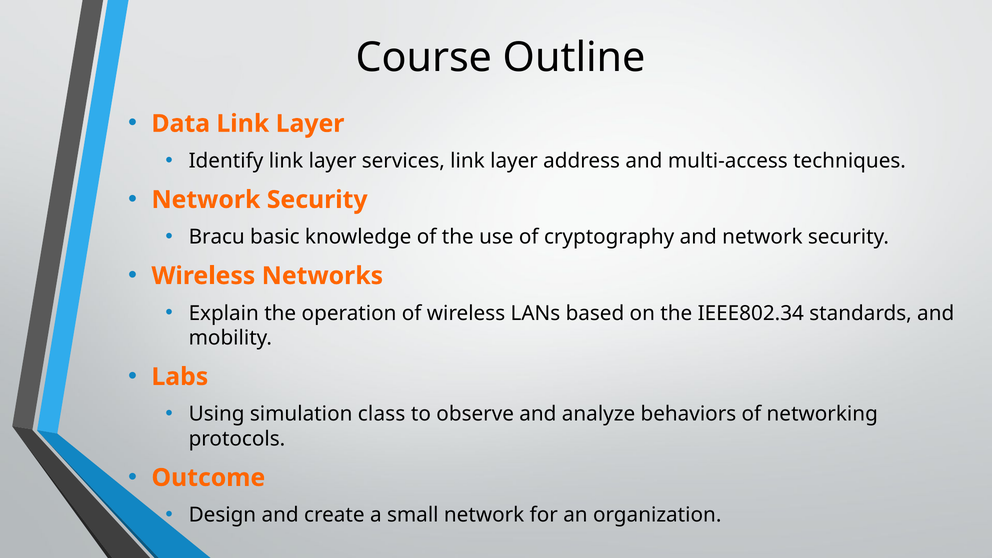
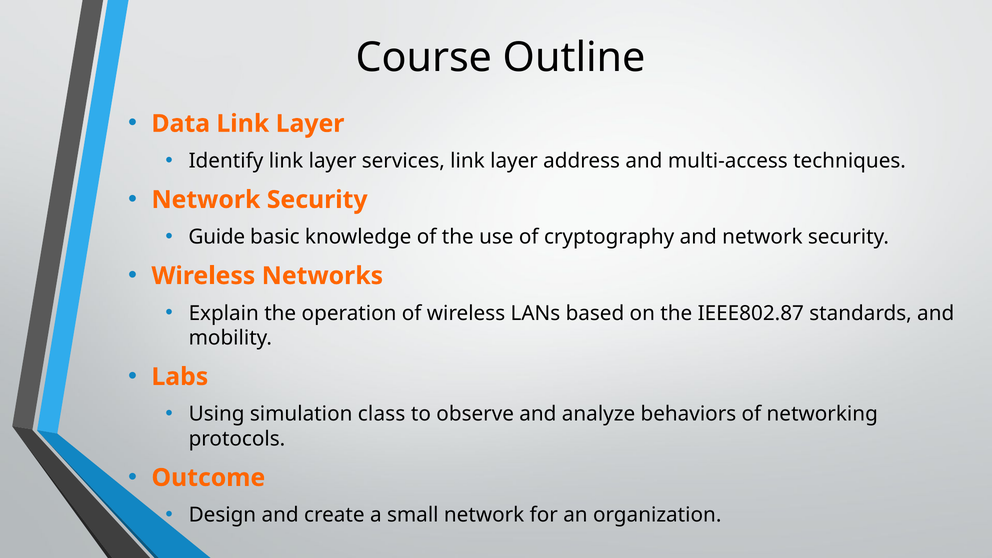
Bracu: Bracu -> Guide (217, 237)
IEEE802.34: IEEE802.34 -> IEEE802.87 (751, 313)
